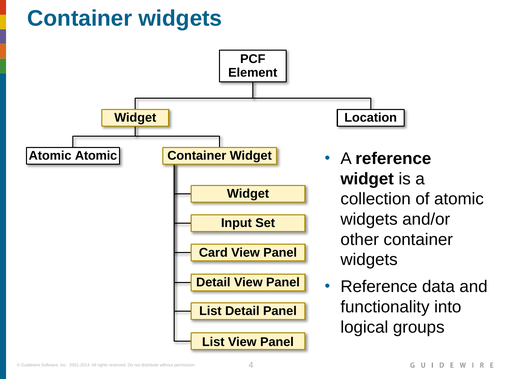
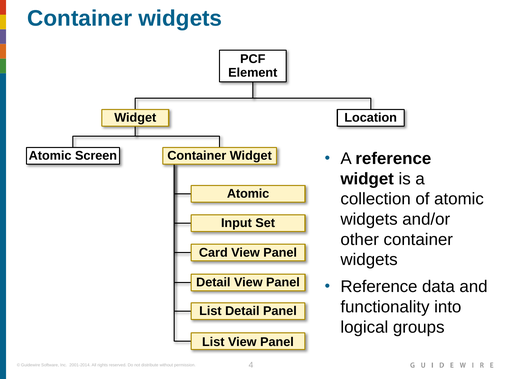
Atomic Atomic: Atomic -> Screen (96, 156)
Widget: Widget -> Atomic (248, 194)
